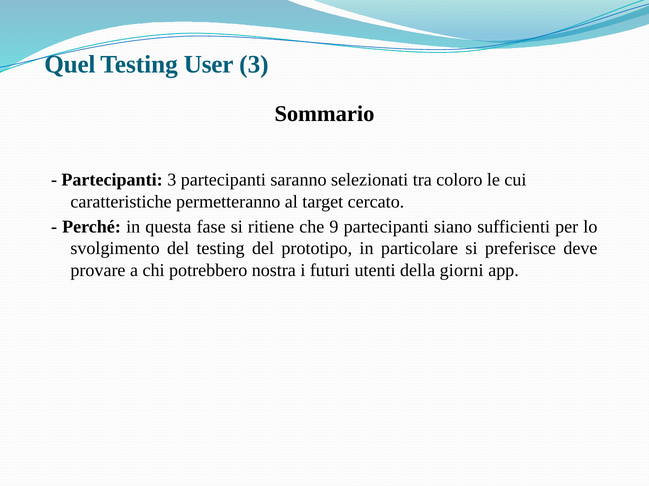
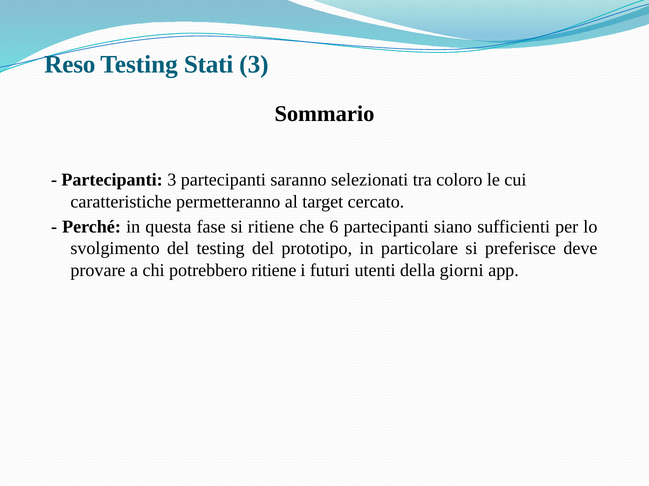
Quel: Quel -> Reso (70, 64)
User: User -> Stati (209, 64)
9: 9 -> 6 (334, 227)
potrebbero nostra: nostra -> ritiene (274, 271)
